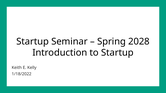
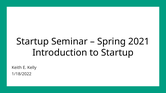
2028: 2028 -> 2021 (139, 42)
